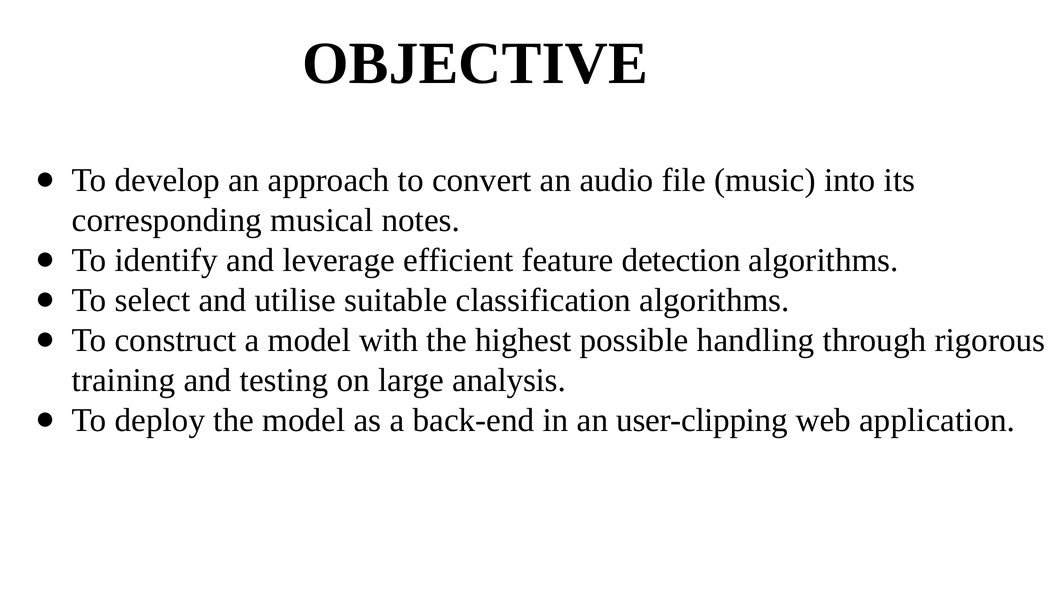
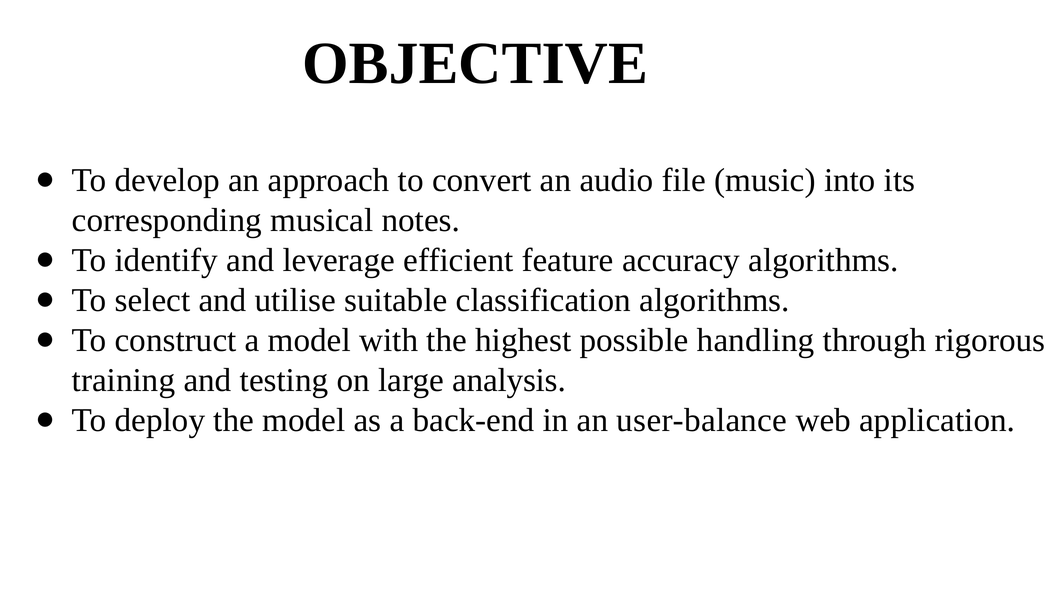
detection: detection -> accuracy (681, 260)
user-clipping: user-clipping -> user-balance (702, 420)
